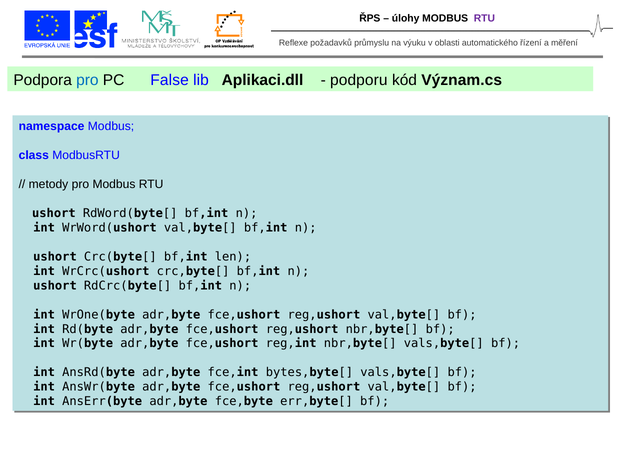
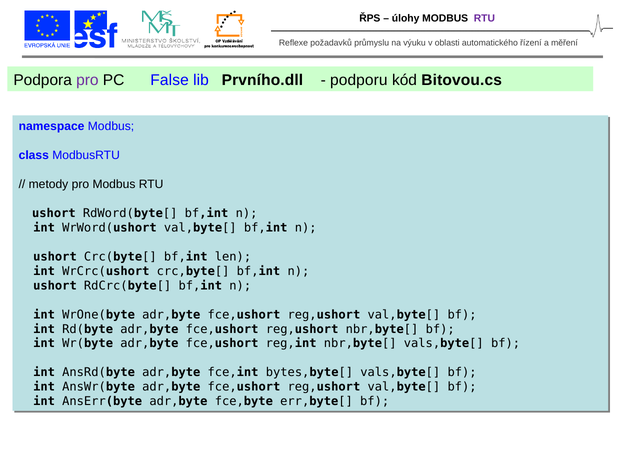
pro colour: blue -> purple (87, 80)
Aplikaci.dll: Aplikaci.dll -> Prvního.dll (262, 80)
Význam.cs: Význam.cs -> Bitovou.cs (462, 80)
